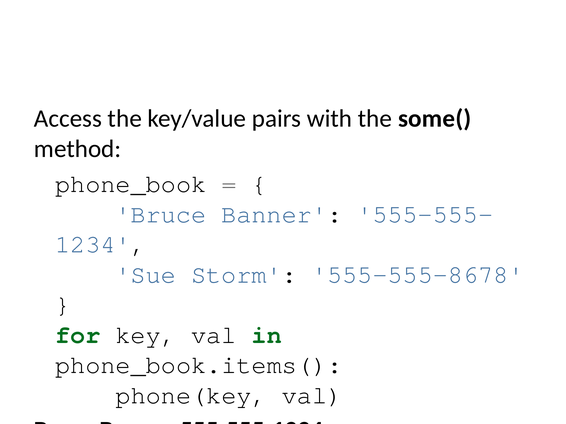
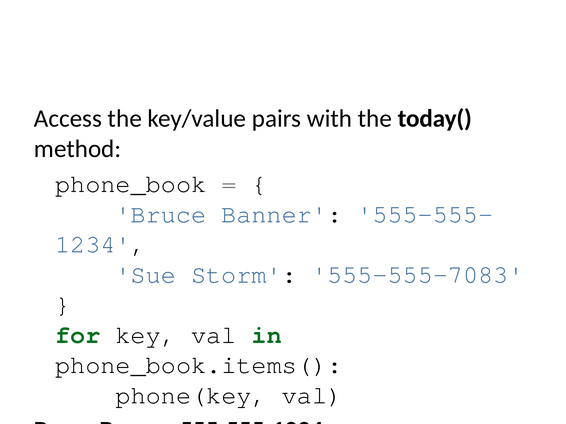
some(: some( -> today( (435, 119)
555-555-8678: 555-555-8678 -> 555-555-7083 (418, 275)
